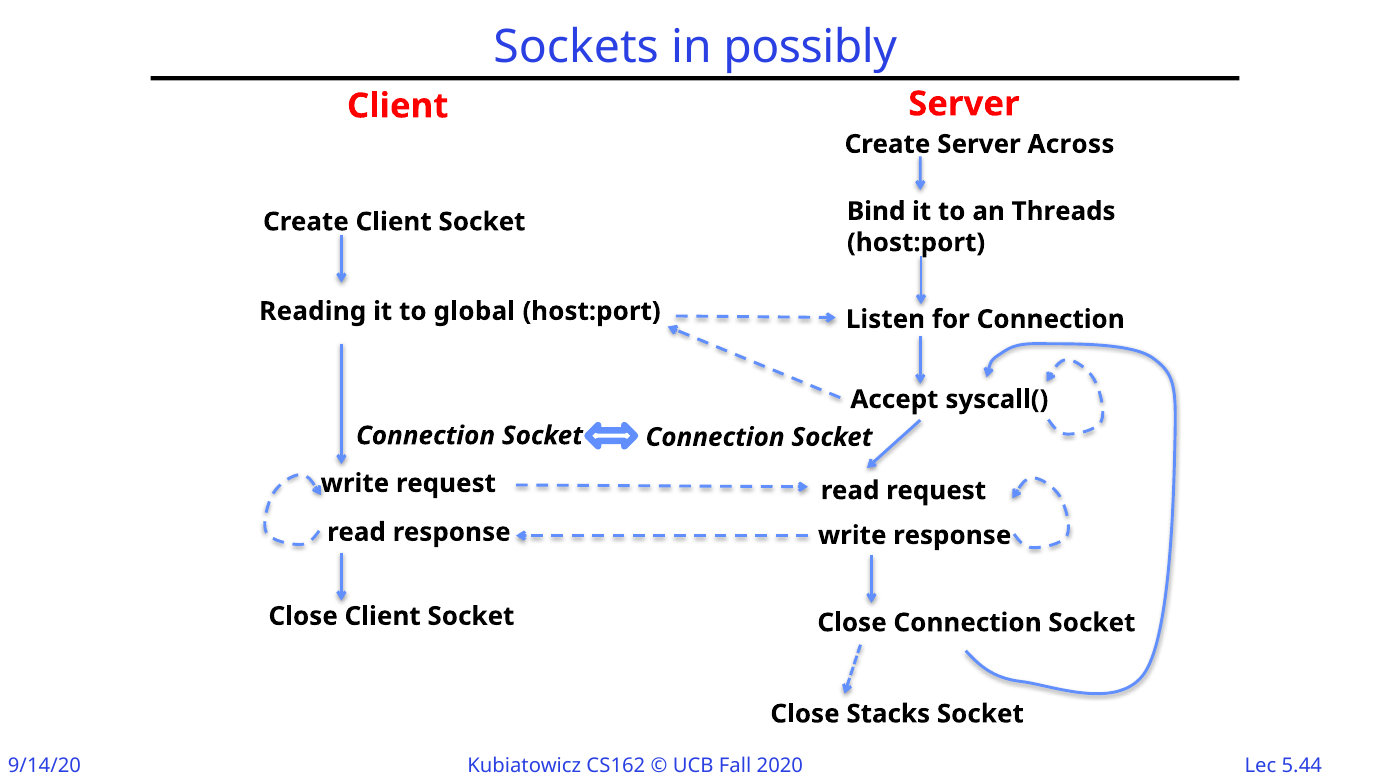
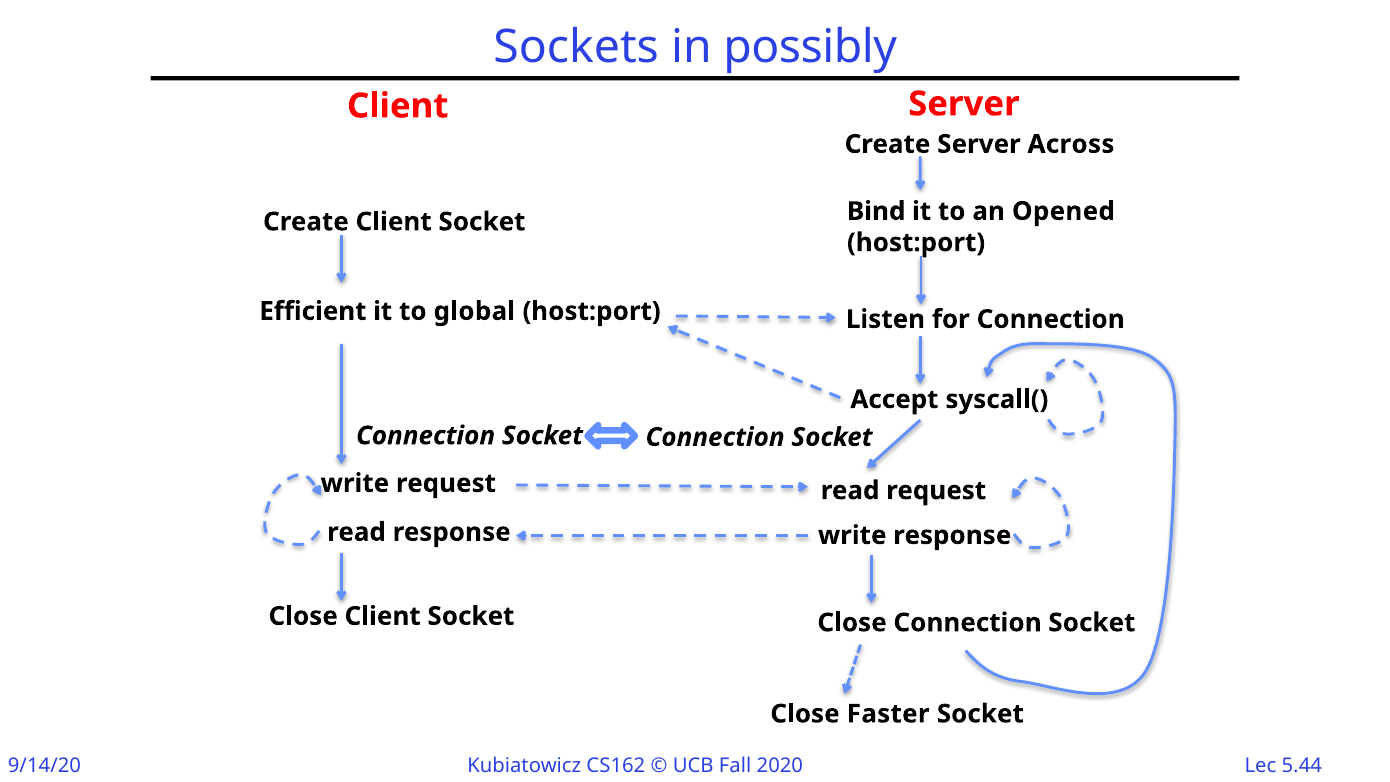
Threads: Threads -> Opened (1063, 211)
Reading: Reading -> Efficient (313, 311)
Stacks: Stacks -> Faster (888, 714)
